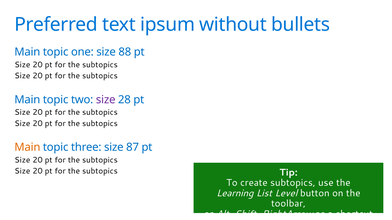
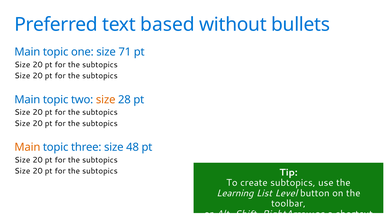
ipsum: ipsum -> based (167, 25)
88: 88 -> 71 (125, 52)
size colour: purple -> orange (106, 100)
87: 87 -> 48 (133, 147)
